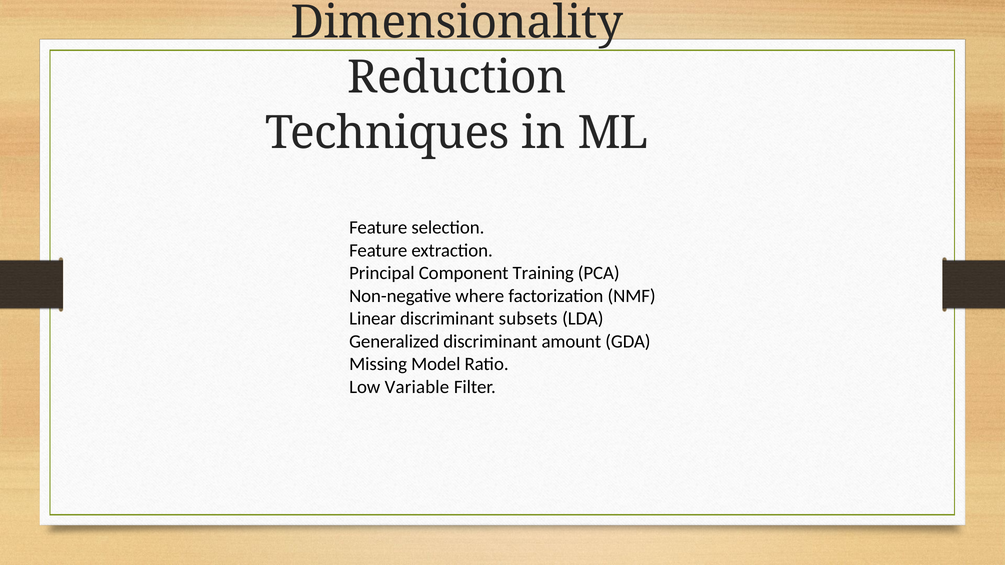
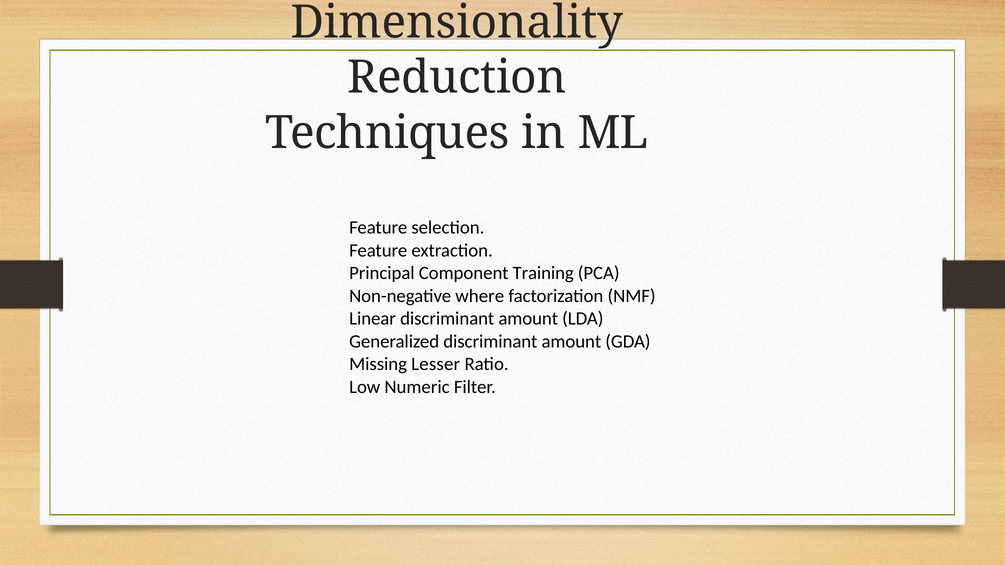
subsets: subsets -> amount (528, 319)
Model: Model -> Lesser (436, 364)
Variable: Variable -> Numeric (417, 387)
